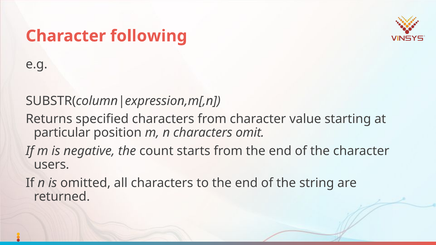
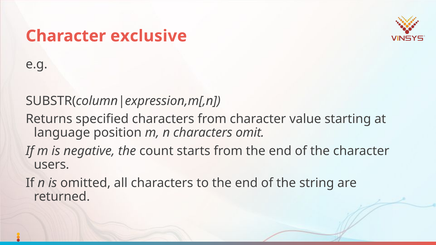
following: following -> exclusive (149, 36)
particular: particular -> language (62, 133)
